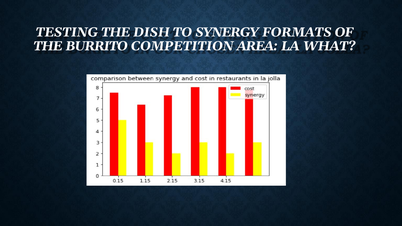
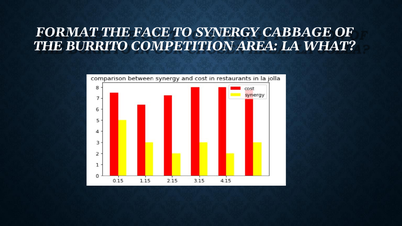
TESTING: TESTING -> FORMAT (67, 32)
DISH: DISH -> FACE (151, 32)
FORMATS: FORMATS -> CABBAGE (297, 32)
